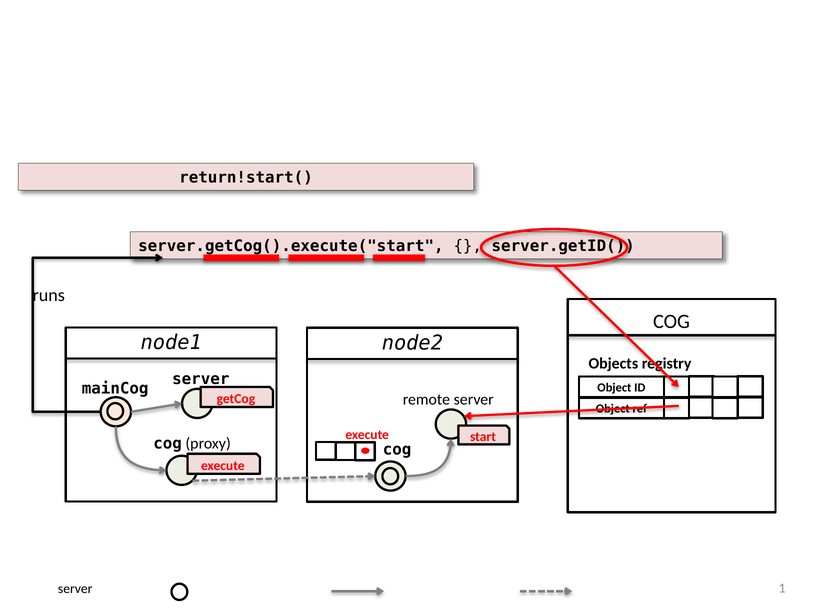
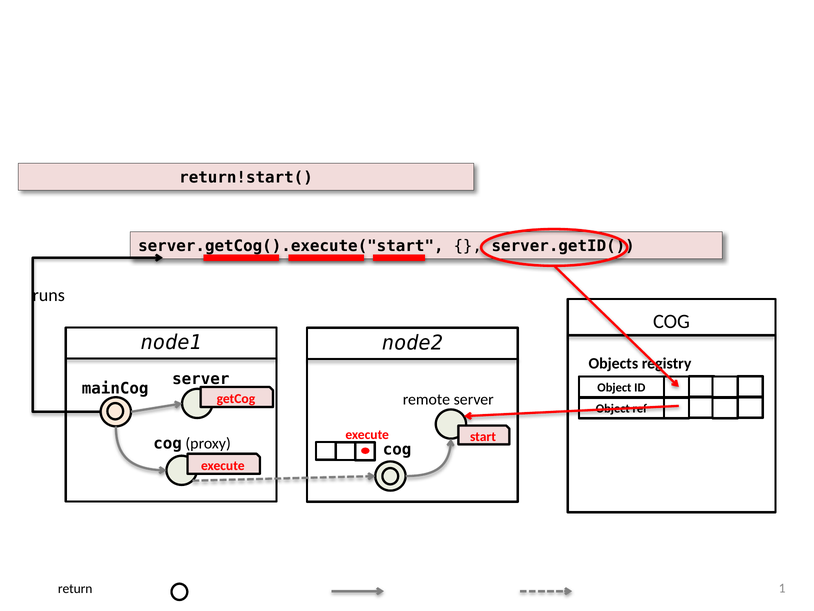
server: server -> return (75, 588)
